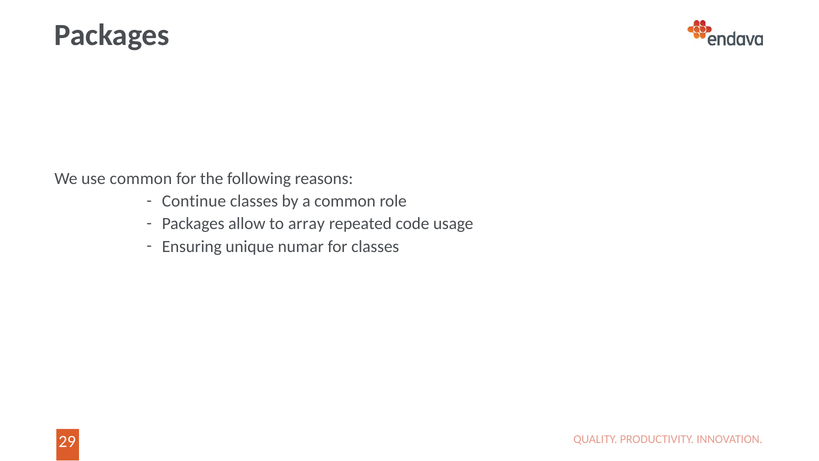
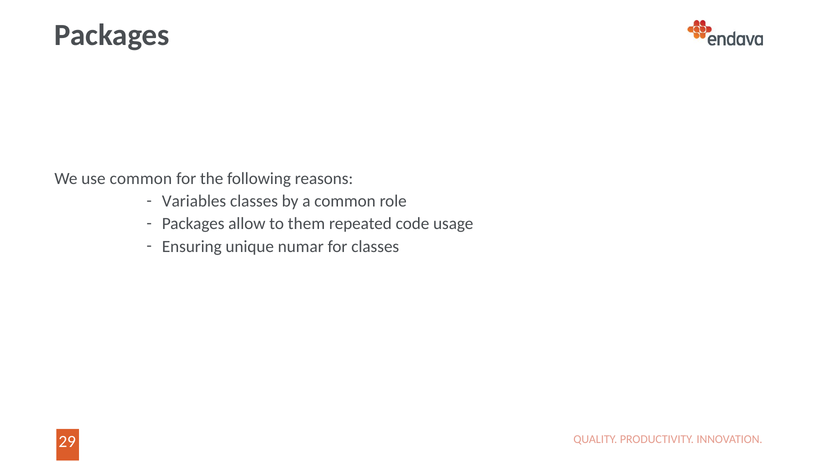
Continue: Continue -> Variables (194, 201)
array: array -> them (306, 224)
